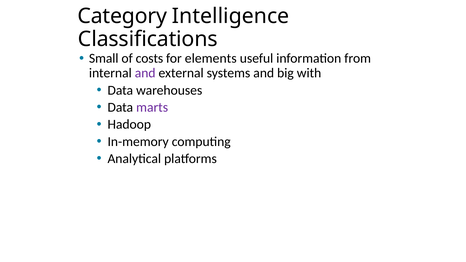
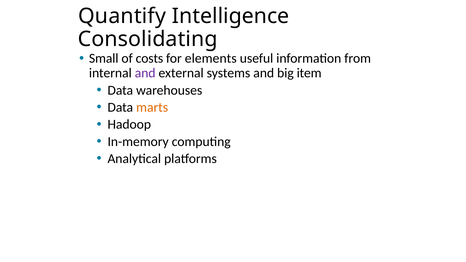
Category: Category -> Quantify (122, 16)
Classifications: Classifications -> Consolidating (148, 39)
with: with -> item (309, 73)
marts colour: purple -> orange (152, 107)
